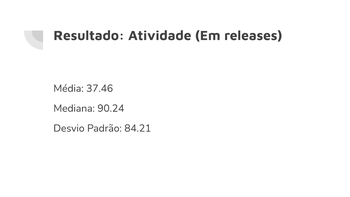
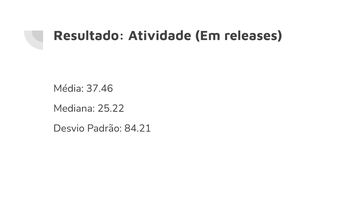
90.24: 90.24 -> 25.22 (111, 108)
